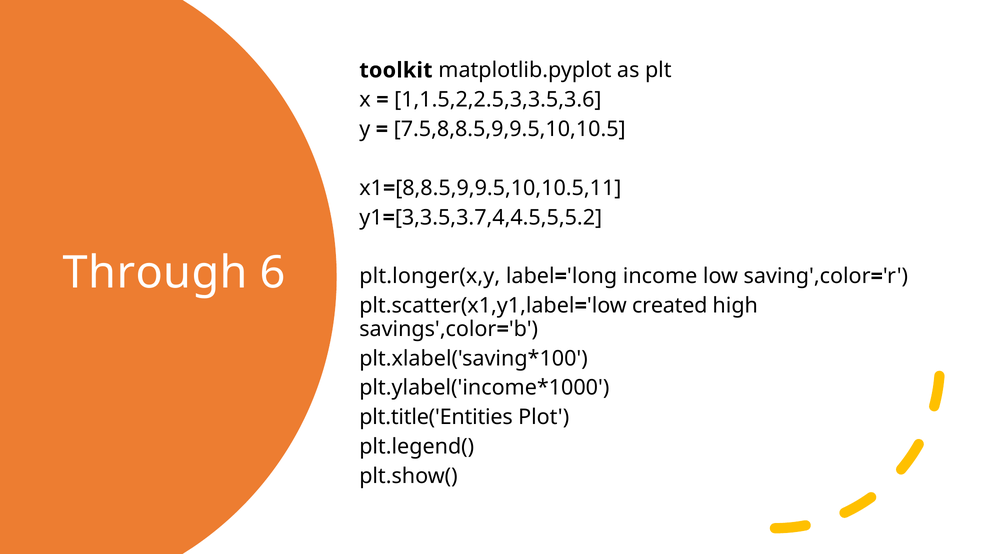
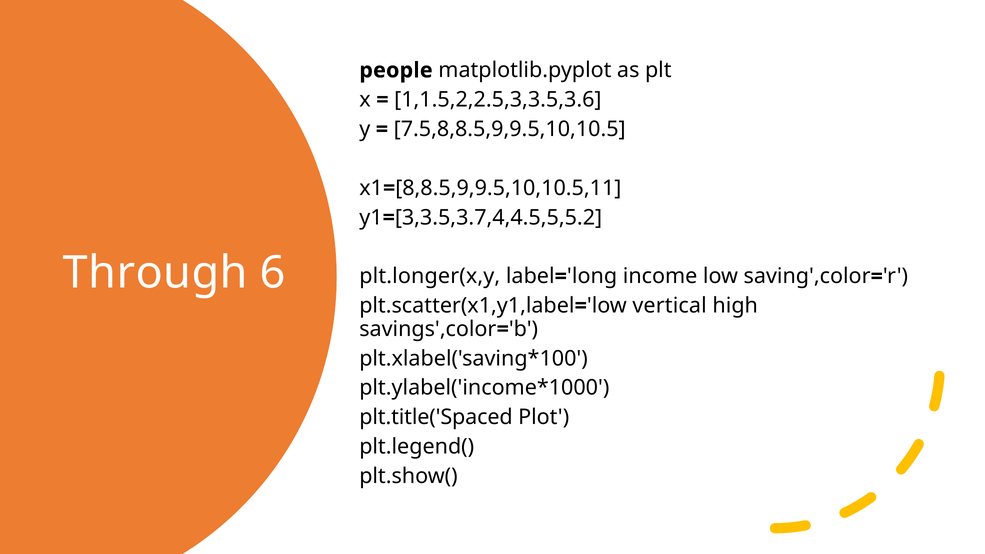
toolkit: toolkit -> people (396, 70)
created: created -> vertical (670, 306)
plt.title('Entities: plt.title('Entities -> plt.title('Spaced (436, 417)
